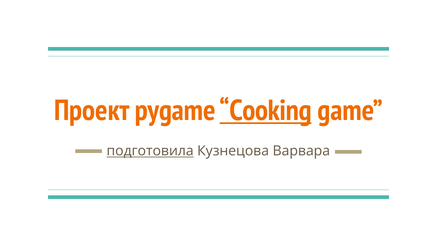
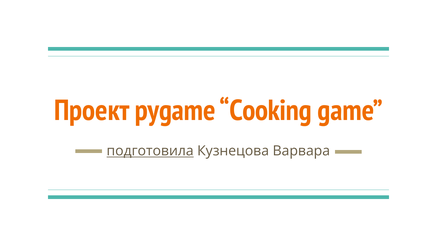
Cooking underline: present -> none (266, 111)
